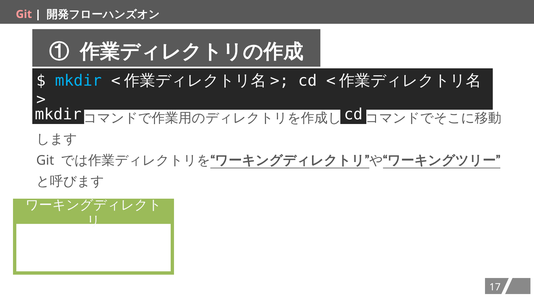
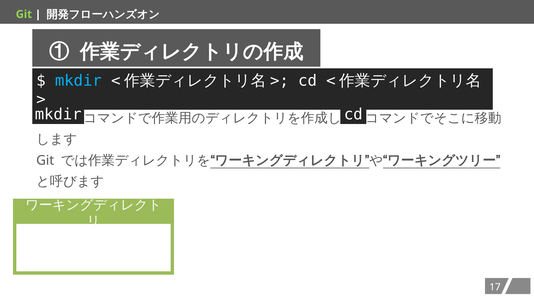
Git colour: pink -> light green (24, 14)
